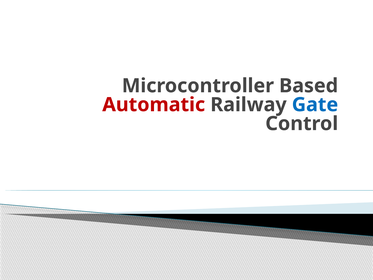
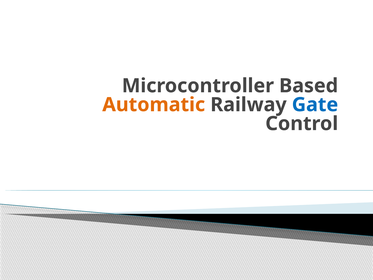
Automatic colour: red -> orange (154, 105)
